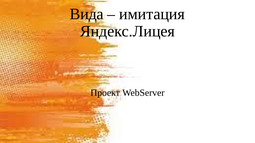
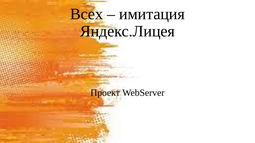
Вида: Вида -> Всех (87, 14)
